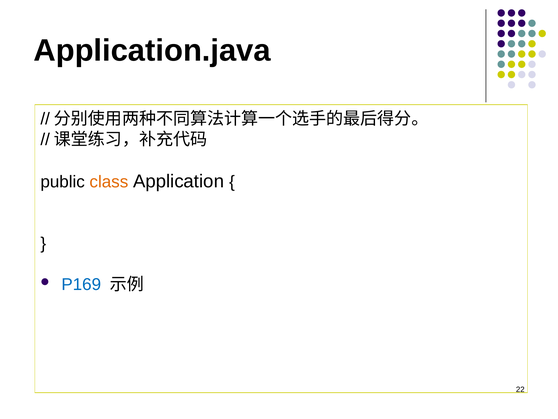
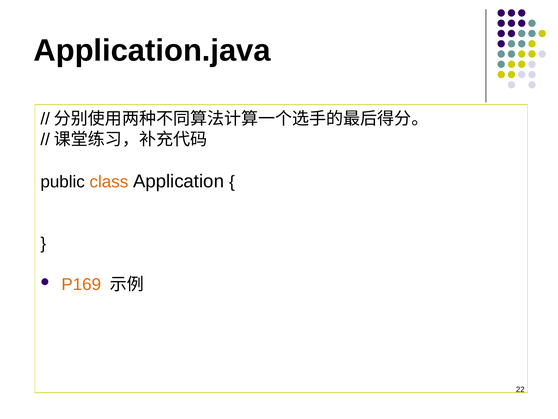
P169 colour: blue -> orange (81, 284)
